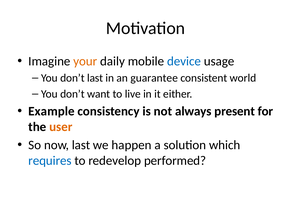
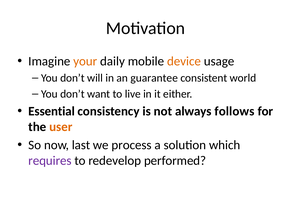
device colour: blue -> orange (184, 61)
don’t last: last -> will (95, 78)
Example: Example -> Essential (52, 111)
present: present -> follows (235, 111)
happen: happen -> process (132, 145)
requires colour: blue -> purple (50, 160)
